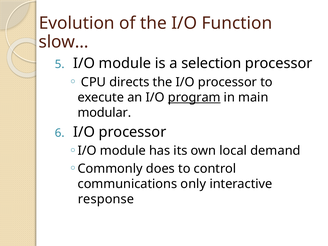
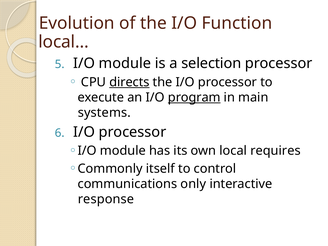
slow…: slow… -> local… (64, 42)
directs underline: none -> present (129, 82)
modular: modular -> systems (104, 113)
demand: demand -> requires (275, 151)
does: does -> itself (160, 169)
